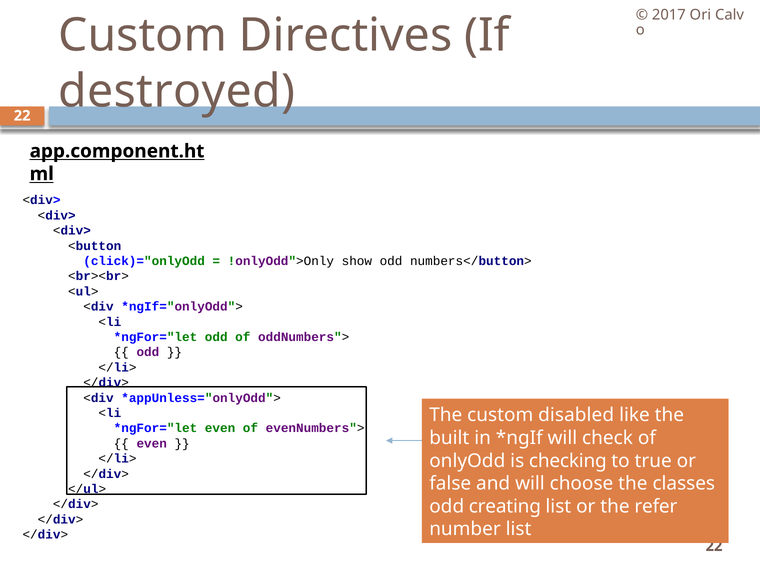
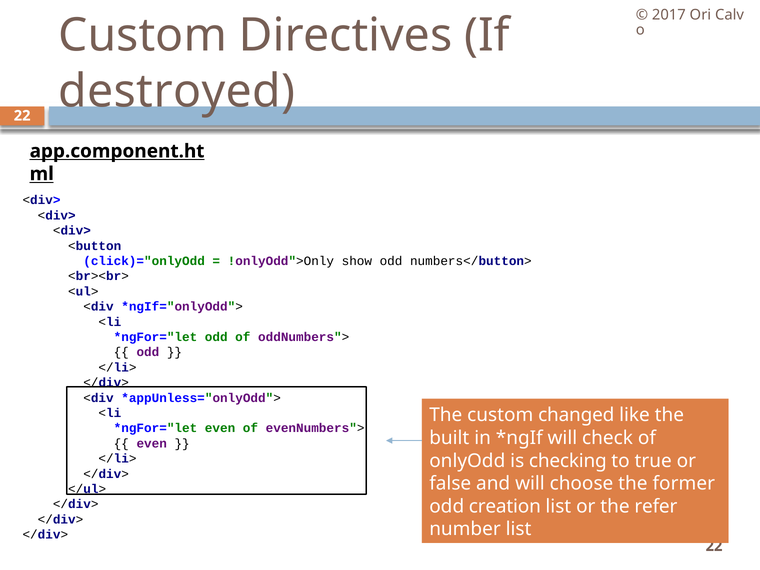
disabled: disabled -> changed (576, 415)
classes: classes -> former (684, 484)
creating: creating -> creation (505, 506)
